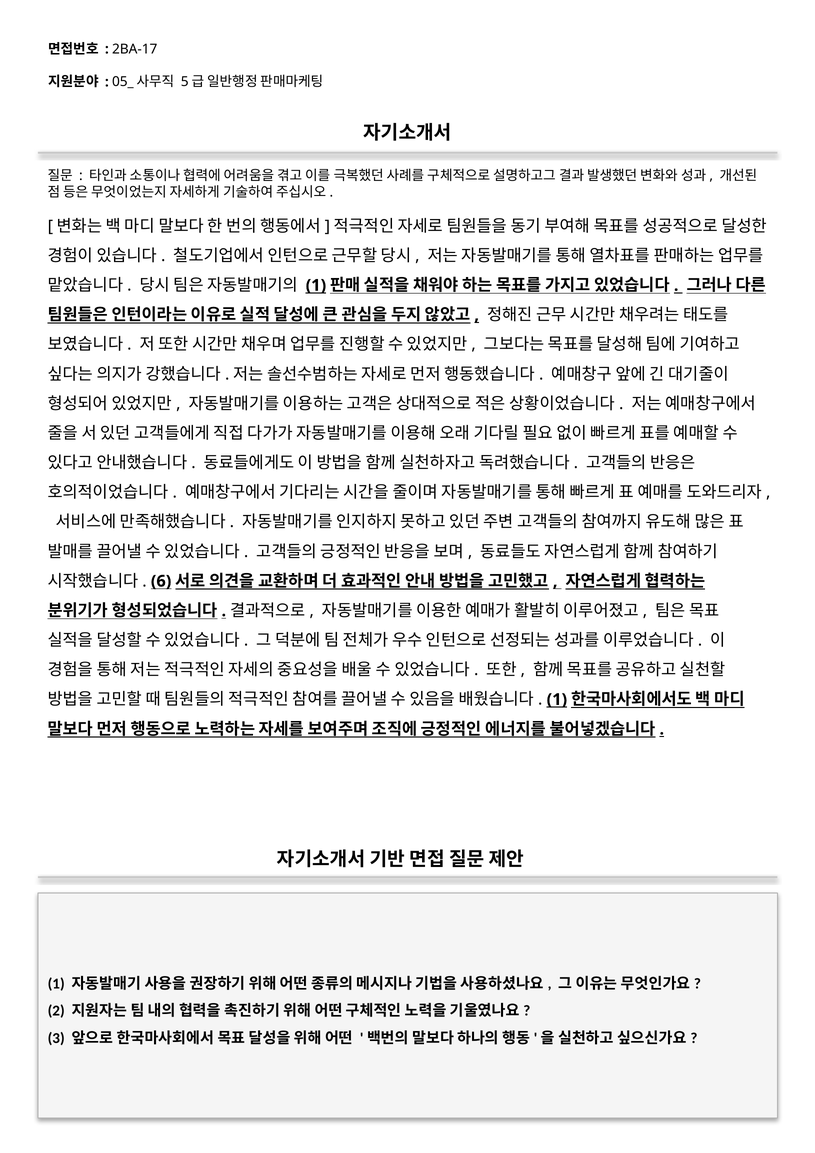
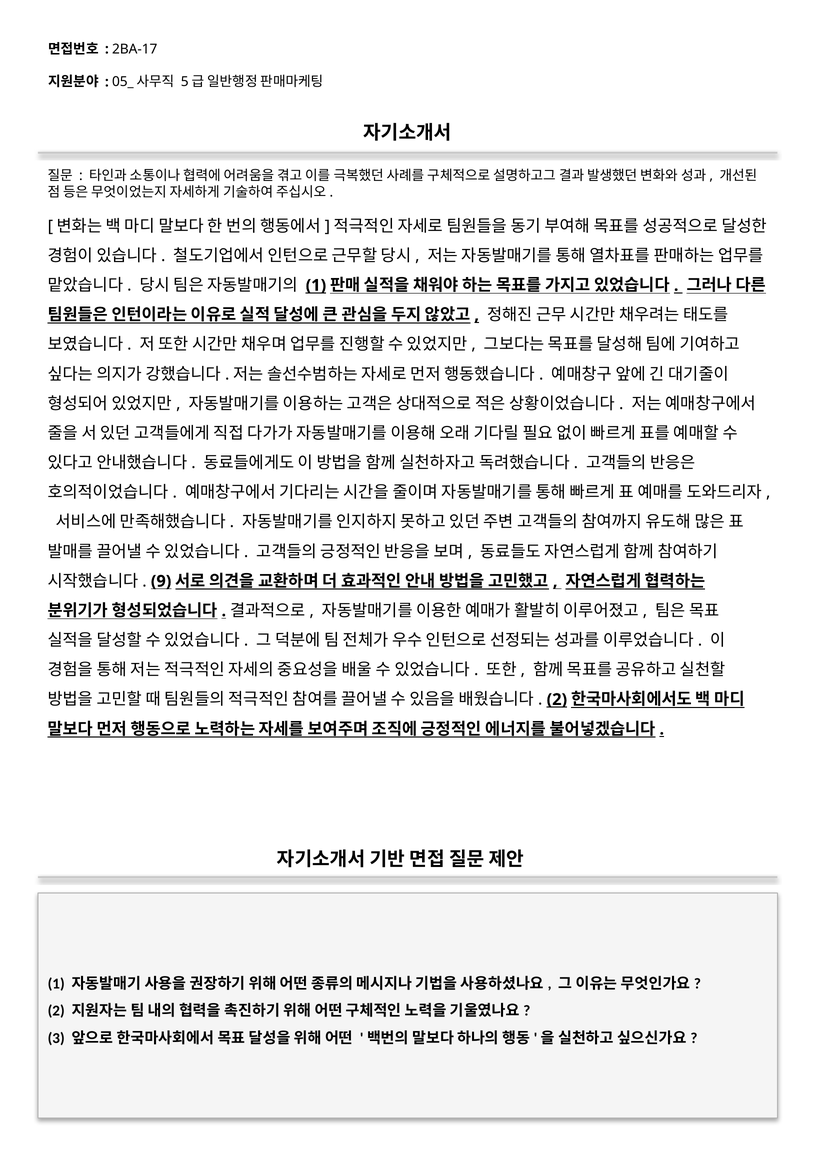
6: 6 -> 9 (161, 581)
1: 1 -> 2 (557, 699)
